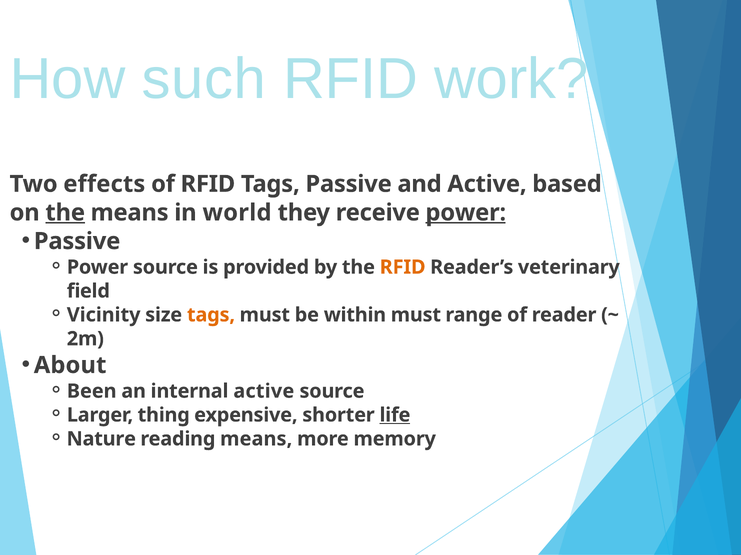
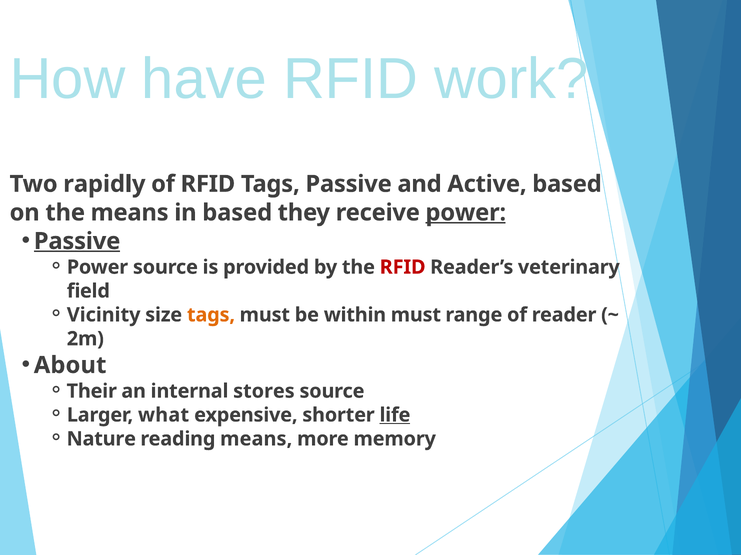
such: such -> have (204, 79)
effects: effects -> rapidly (104, 184)
the underline: present -> none (65, 213)
in world: world -> based (237, 213)
Passive underline: none -> present (77, 242)
RFID colour: orange -> red (403, 268)
Been: Been -> Their (92, 392)
internal active: active -> stores (264, 392)
thing: thing -> what (164, 416)
